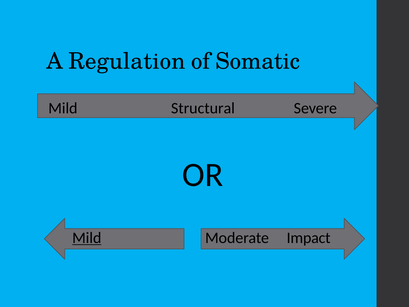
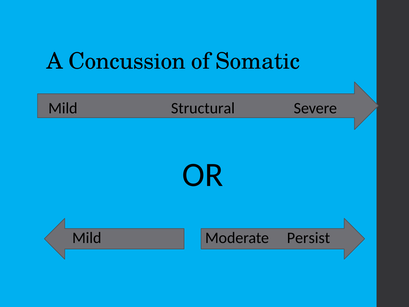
Regulation: Regulation -> Concussion (127, 61)
Mild underline: present -> none (87, 238)
Impact: Impact -> Persist (308, 238)
